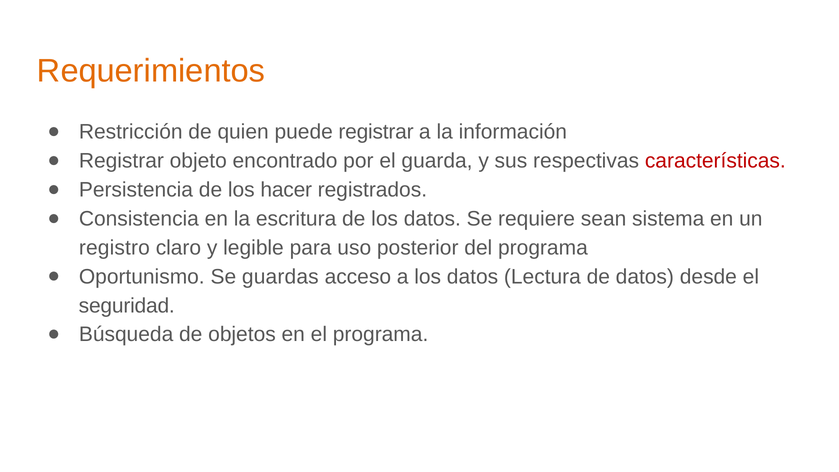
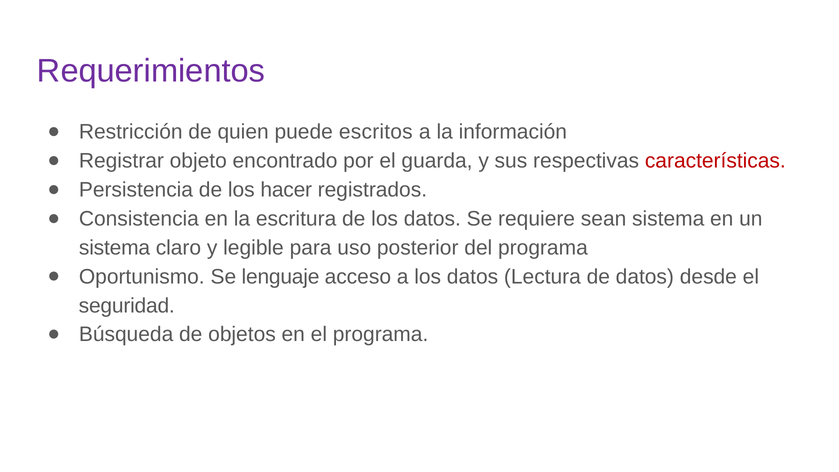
Requerimientos colour: orange -> purple (151, 71)
puede registrar: registrar -> escritos (376, 132)
registro: registro -> sistema (115, 248)
guardas: guardas -> lenguaje (281, 277)
